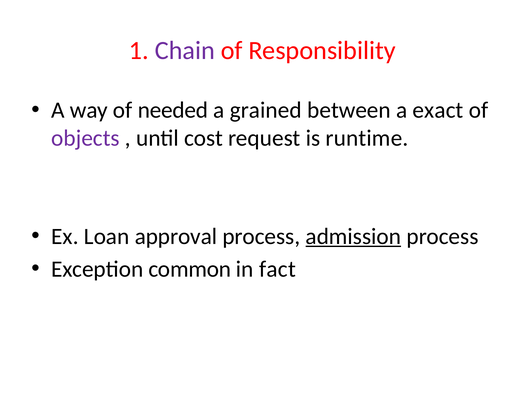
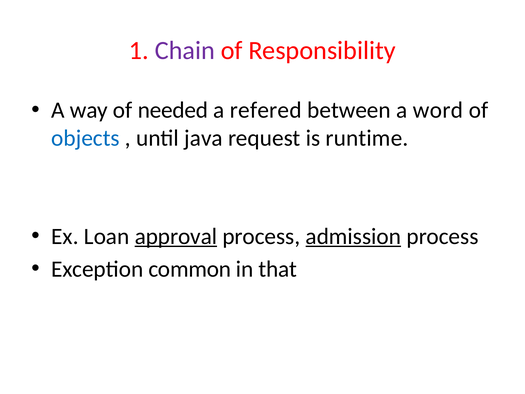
grained: grained -> refered (266, 110)
exact: exact -> word (438, 110)
objects colour: purple -> blue (85, 138)
cost: cost -> java (203, 138)
approval underline: none -> present (176, 236)
fact: fact -> that (278, 269)
